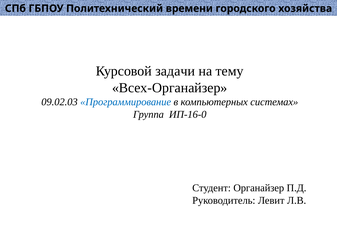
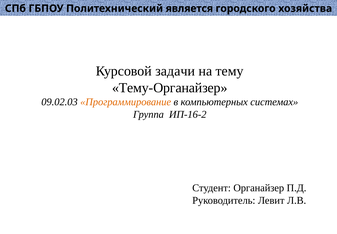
времени: времени -> является (189, 8)
Всех-Органайзер: Всех-Органайзер -> Тему-Органайзер (170, 87)
Программирование colour: blue -> orange (126, 102)
ИП-16-0: ИП-16-0 -> ИП-16-2 (188, 114)
